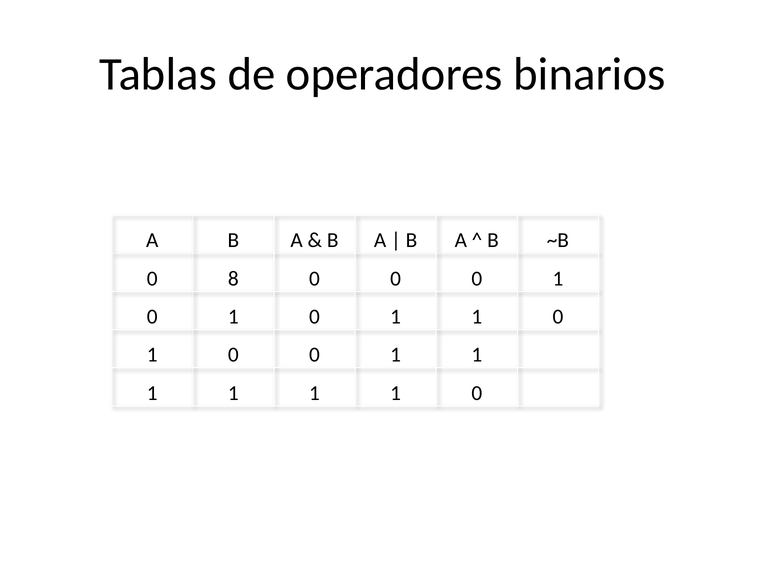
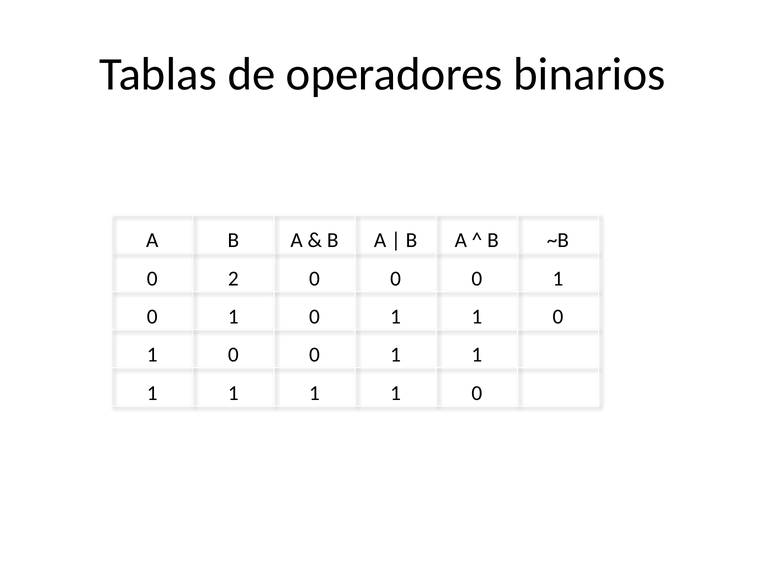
8: 8 -> 2 (233, 278)
